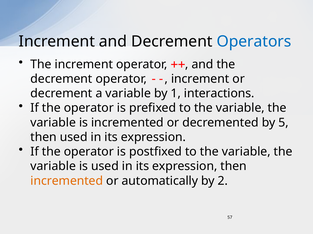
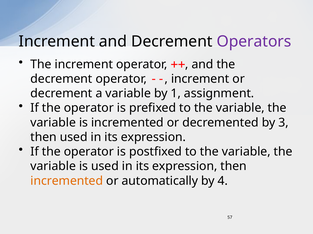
Operators colour: blue -> purple (254, 42)
interactions: interactions -> assignment (219, 94)
5: 5 -> 3 (283, 123)
2: 2 -> 4 (223, 181)
